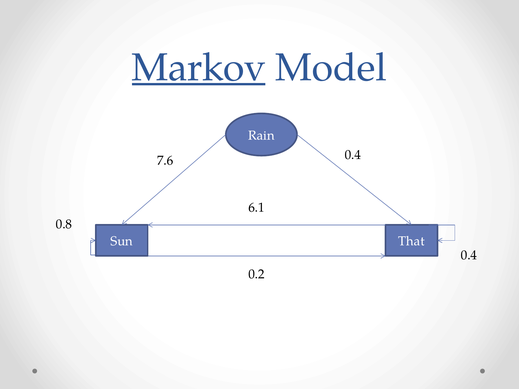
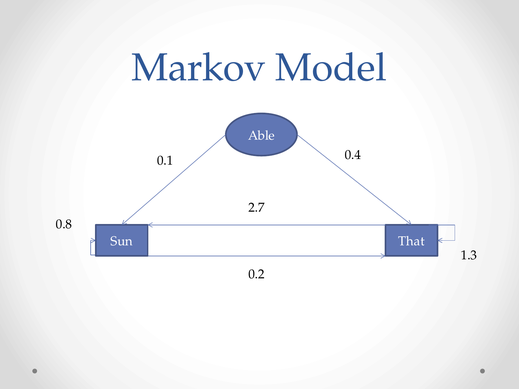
Markov underline: present -> none (199, 68)
Rain: Rain -> Able (261, 136)
7.6: 7.6 -> 0.1 (165, 161)
6.1: 6.1 -> 2.7 (257, 208)
0.4: 0.4 -> 1.3 (469, 255)
